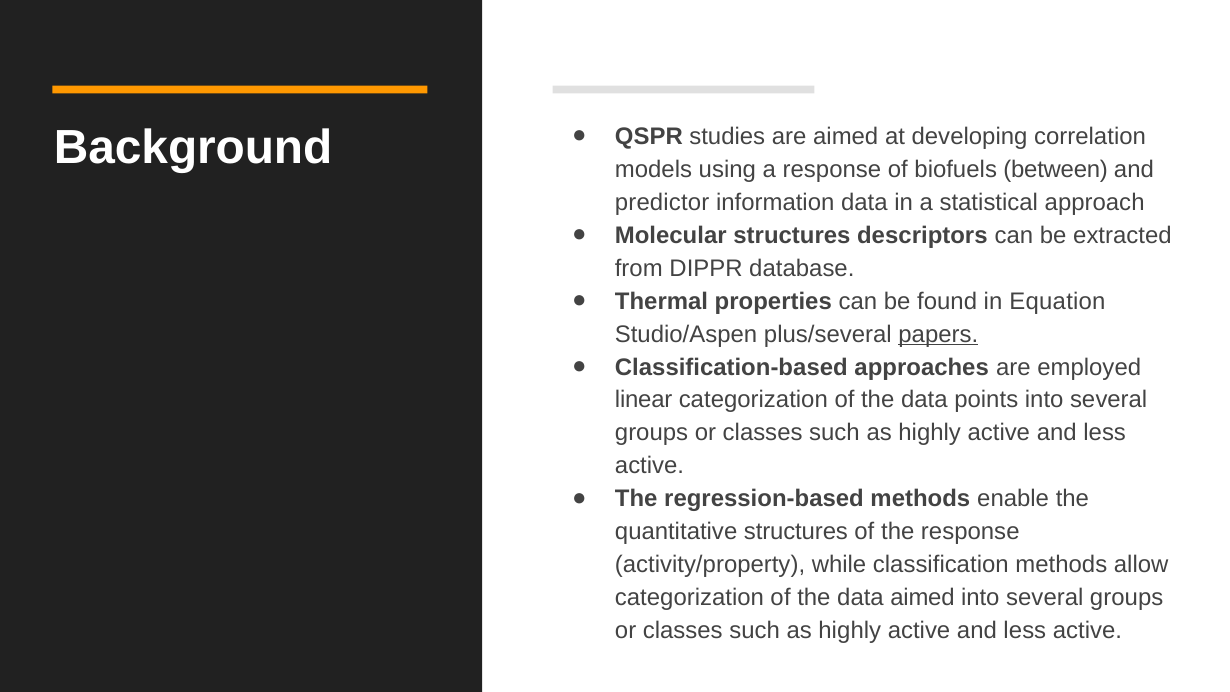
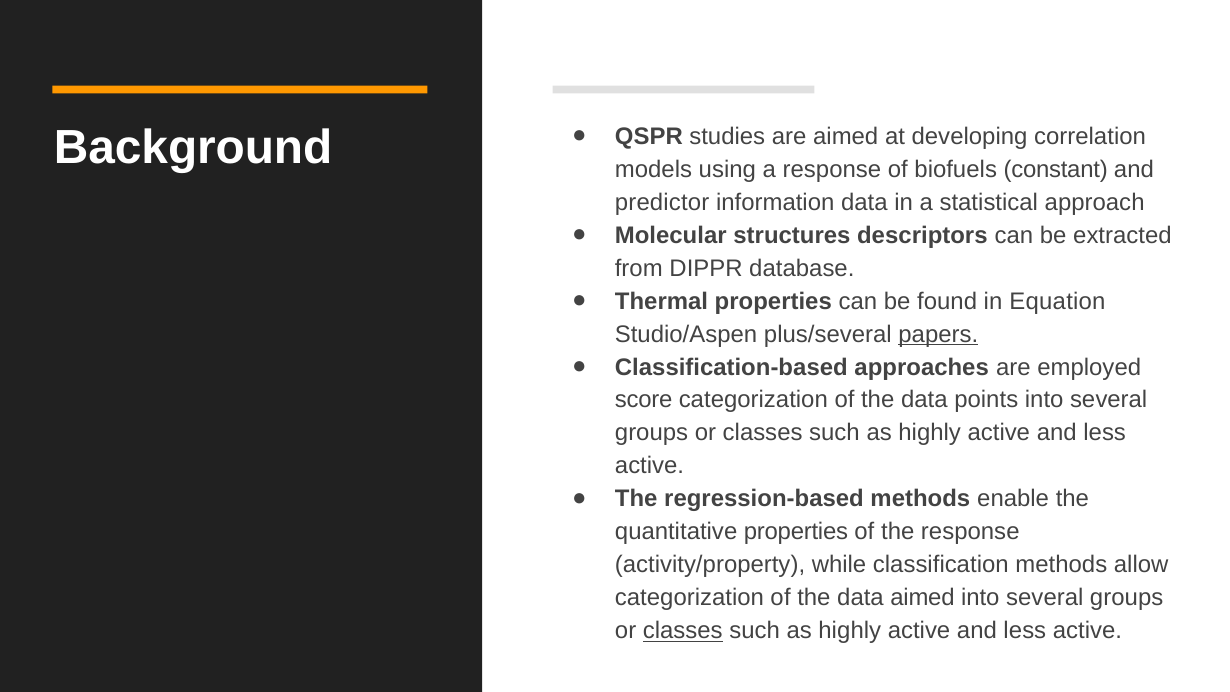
between: between -> constant (1056, 169)
linear: linear -> score (644, 400)
quantitative structures: structures -> properties (796, 532)
classes underline: none -> present (683, 631)
